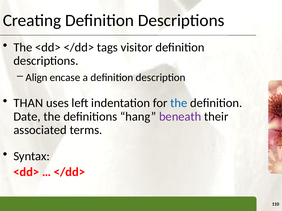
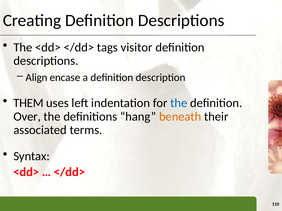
THAN: THAN -> THEM (28, 103)
Date: Date -> Over (27, 117)
beneath colour: purple -> orange (180, 117)
